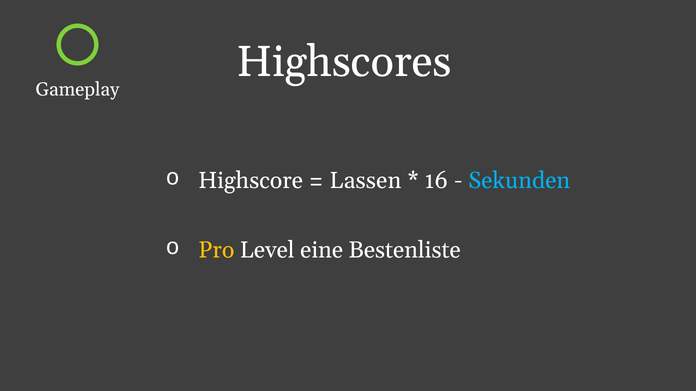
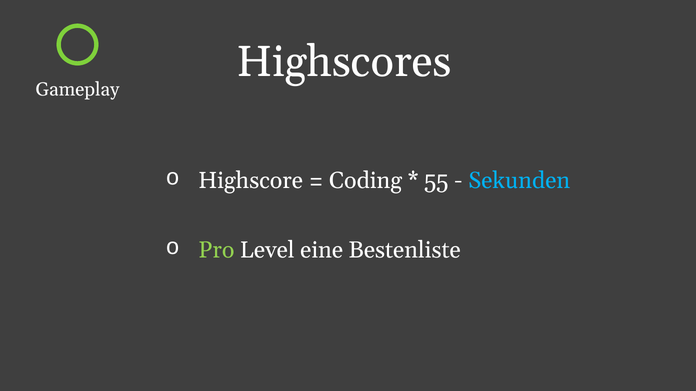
Lassen: Lassen -> Coding (366, 181)
16: 16 -> 55 (436, 181)
Pro colour: yellow -> light green (216, 250)
